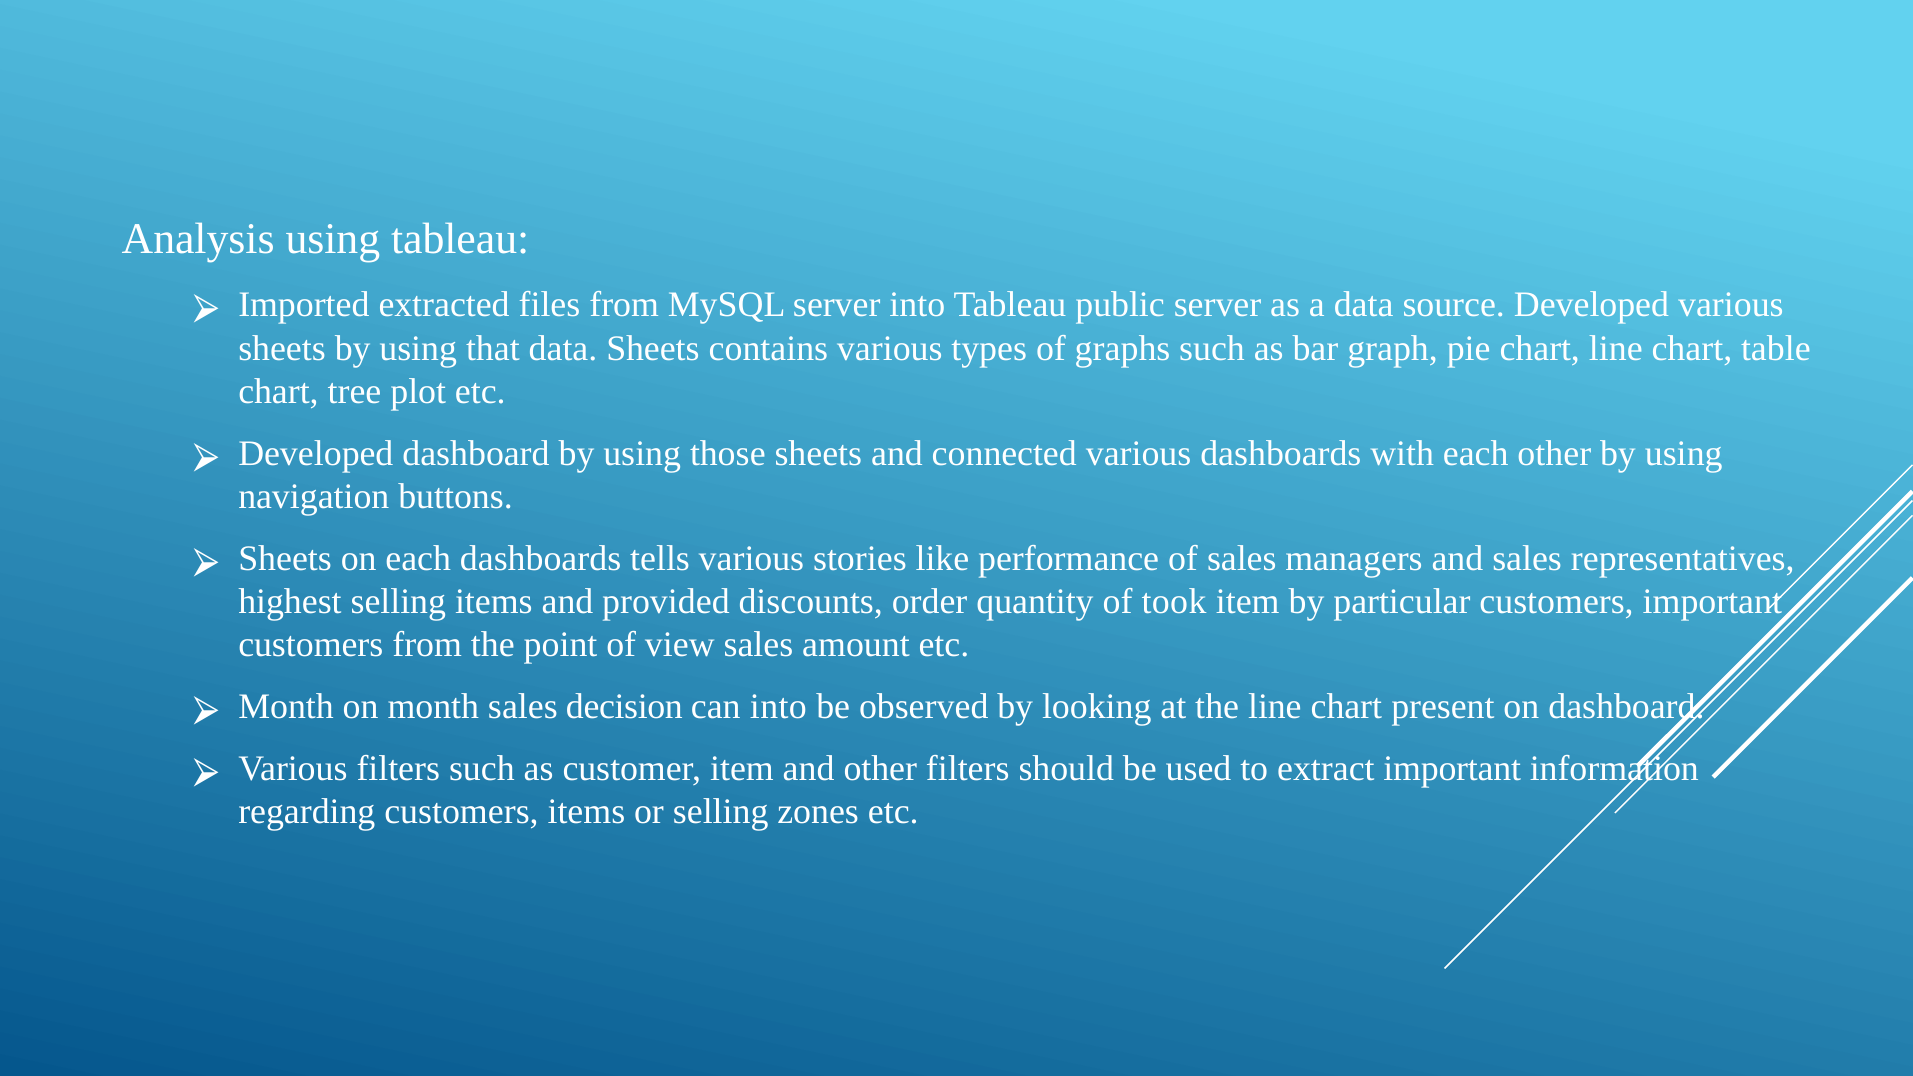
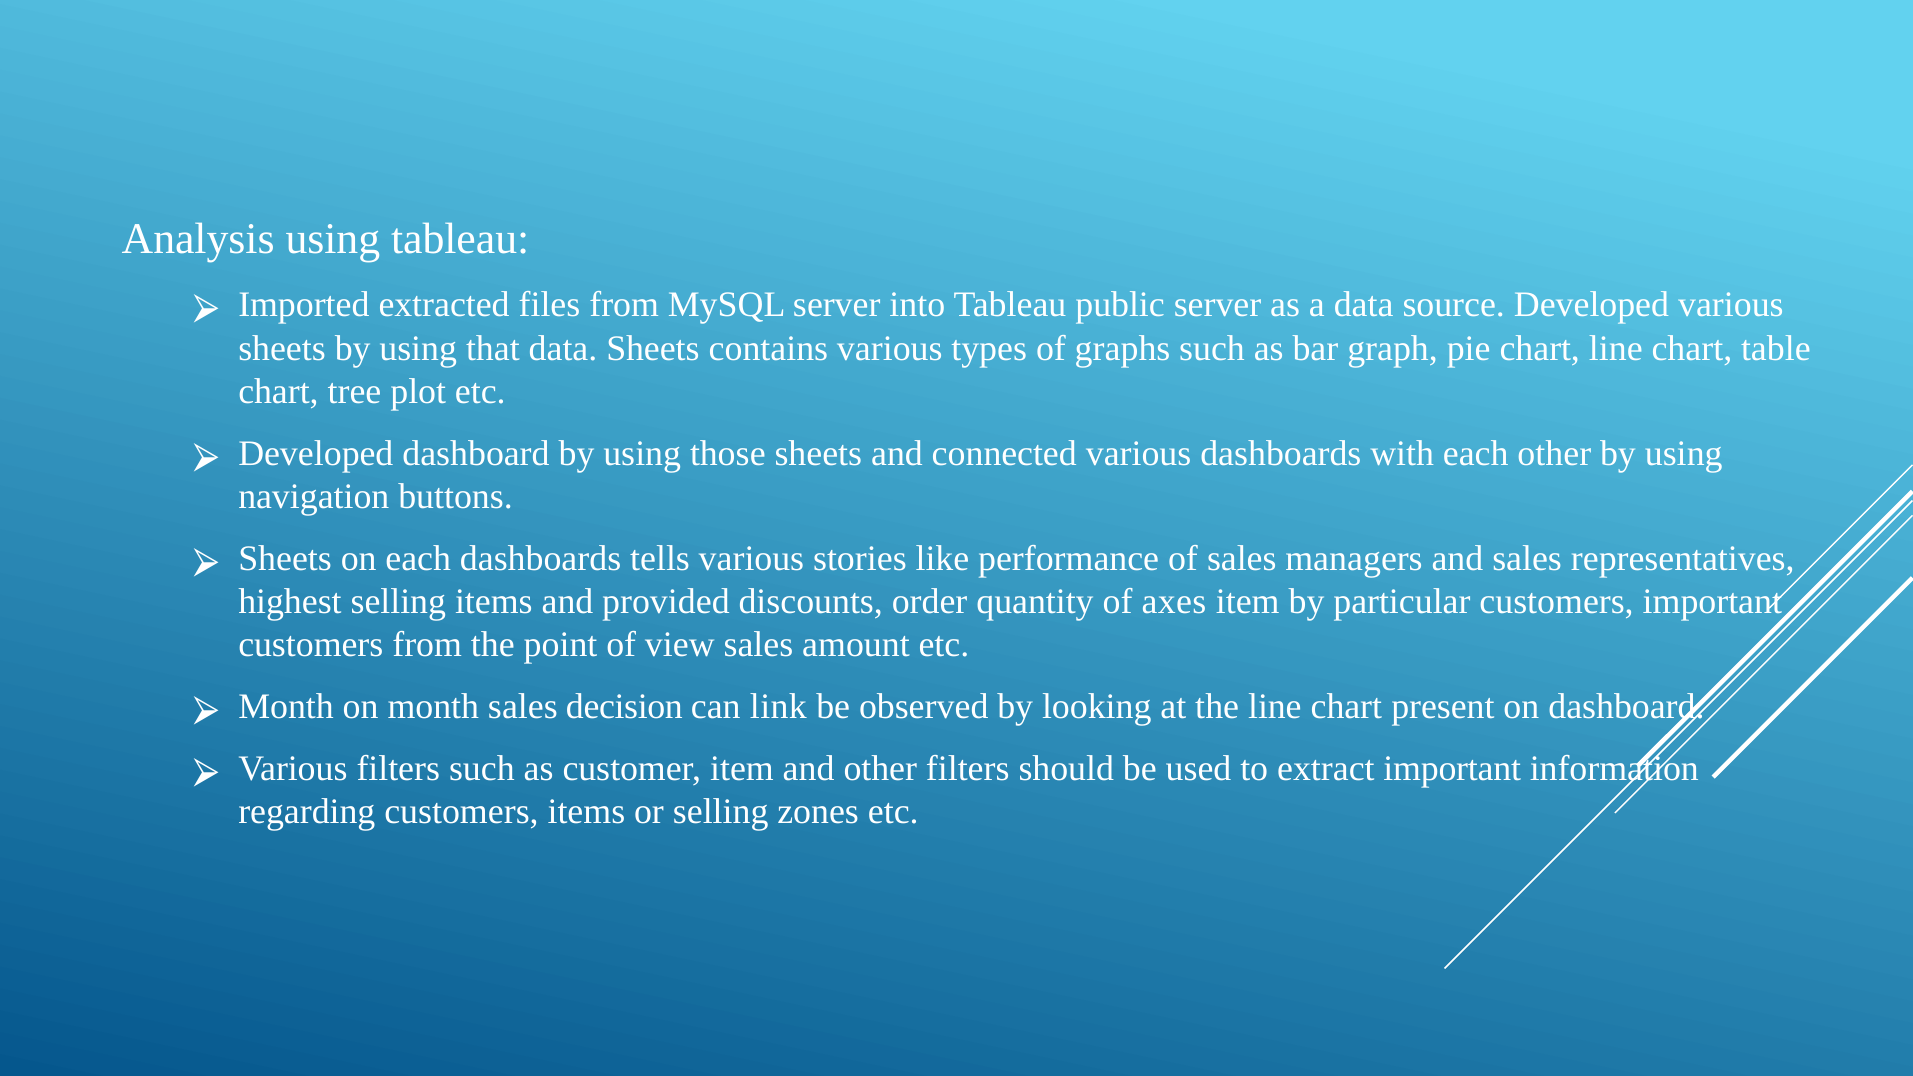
took: took -> axes (1174, 602)
can into: into -> link (778, 707)
